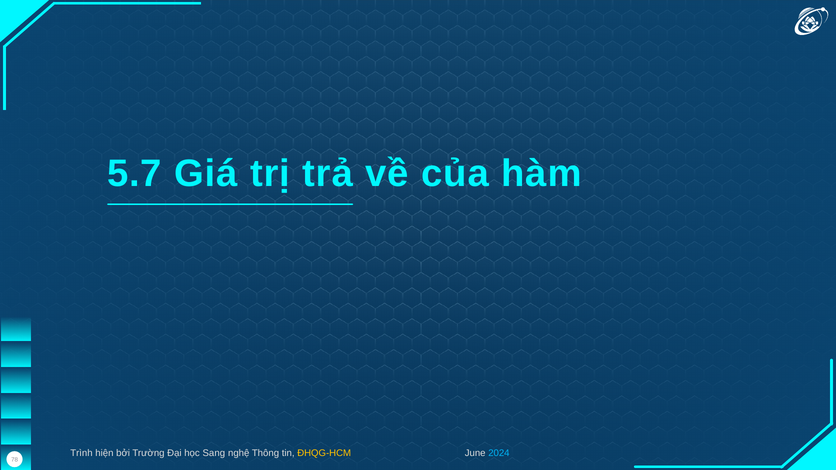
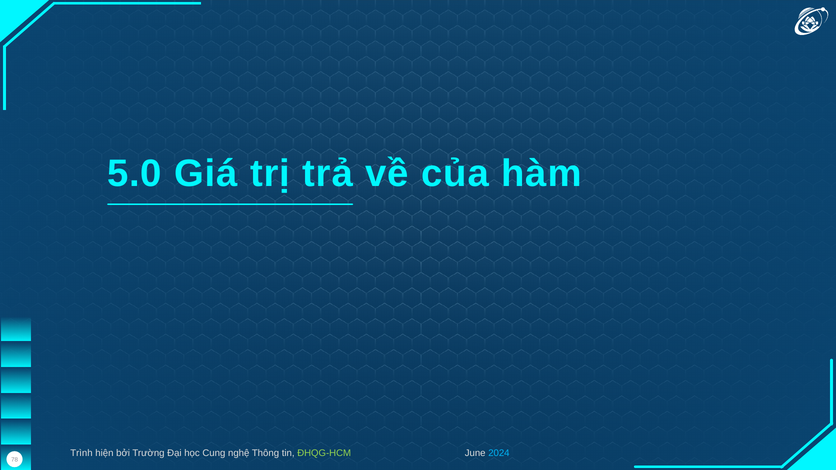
5.7: 5.7 -> 5.0 (134, 174)
Sang: Sang -> Cung (214, 453)
ĐHQG-HCM colour: yellow -> light green (324, 453)
